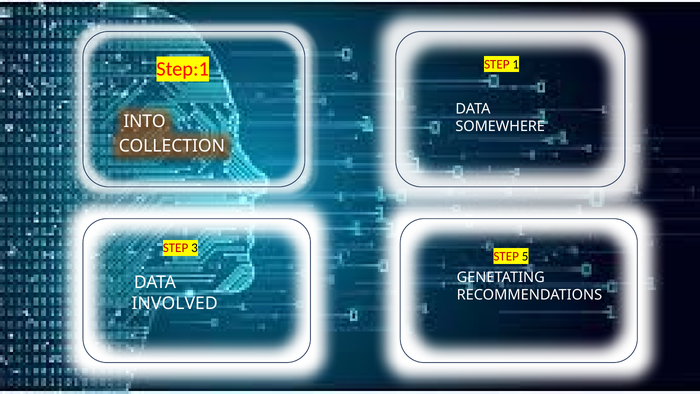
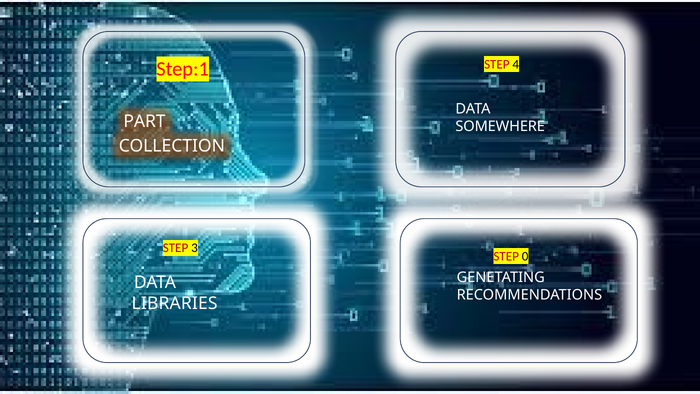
1: 1 -> 4 (516, 64)
INTO: INTO -> PART (144, 121)
5: 5 -> 0 (525, 256)
INVOLVED: INVOLVED -> LIBRARIES (175, 303)
